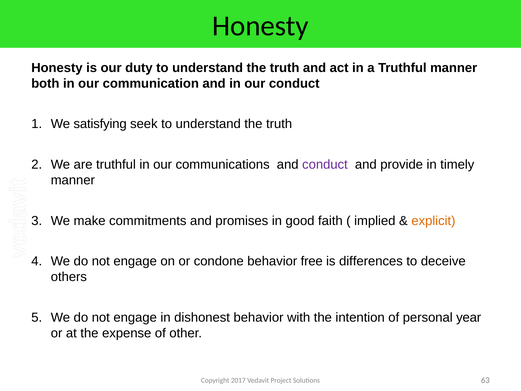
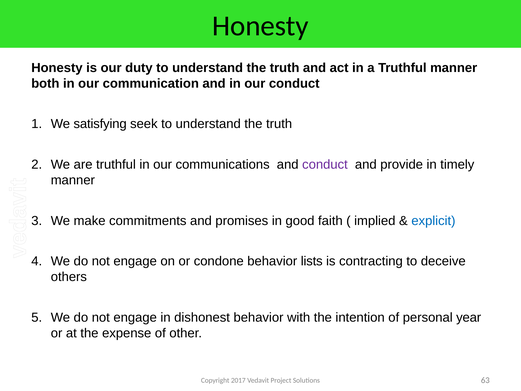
explicit colour: orange -> blue (433, 221)
free: free -> lists (312, 261)
differences: differences -> contracting (371, 261)
